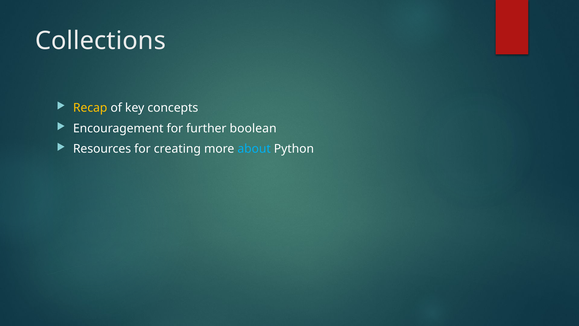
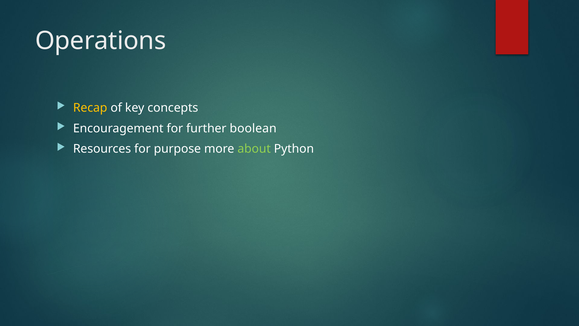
Collections: Collections -> Operations (101, 41)
creating: creating -> purpose (177, 149)
about colour: light blue -> light green (254, 149)
